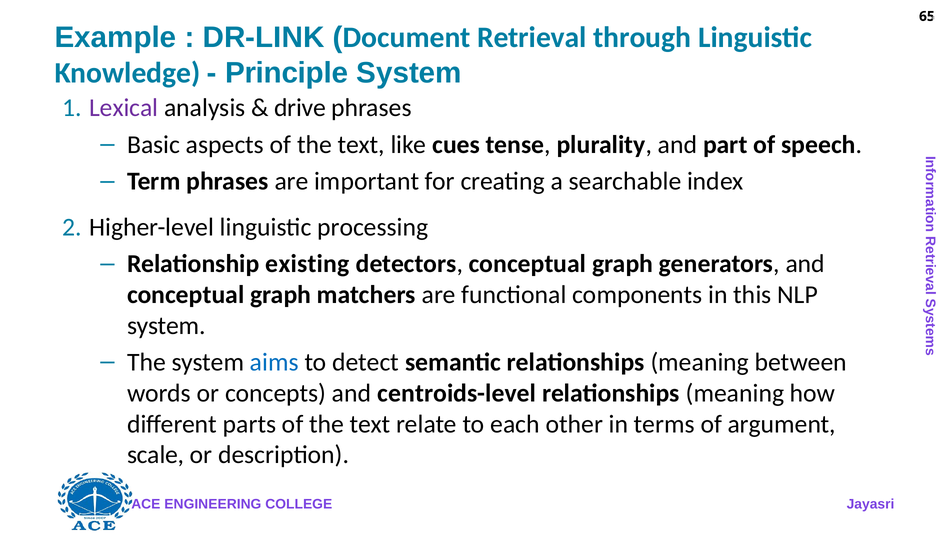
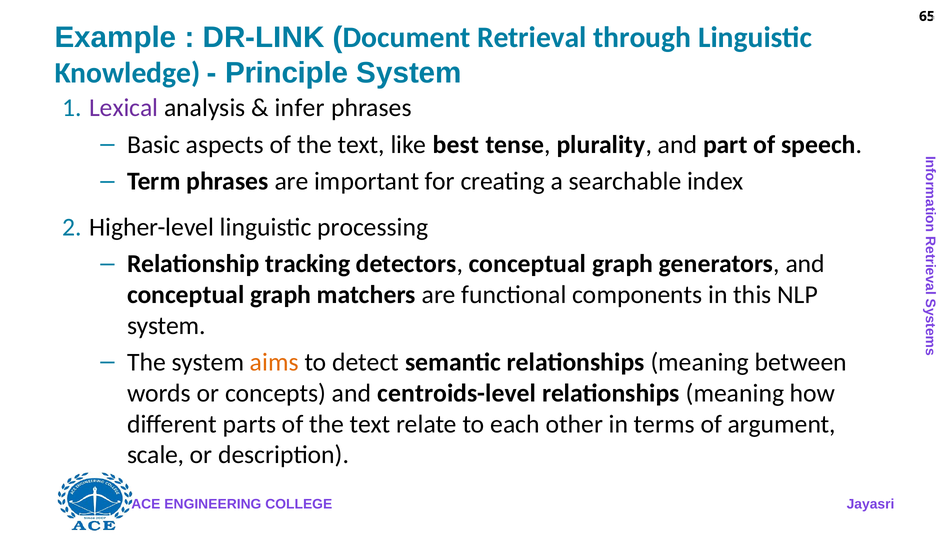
drive: drive -> infer (300, 108)
cues: cues -> best (456, 145)
existing: existing -> tracking (308, 264)
aims colour: blue -> orange (274, 362)
